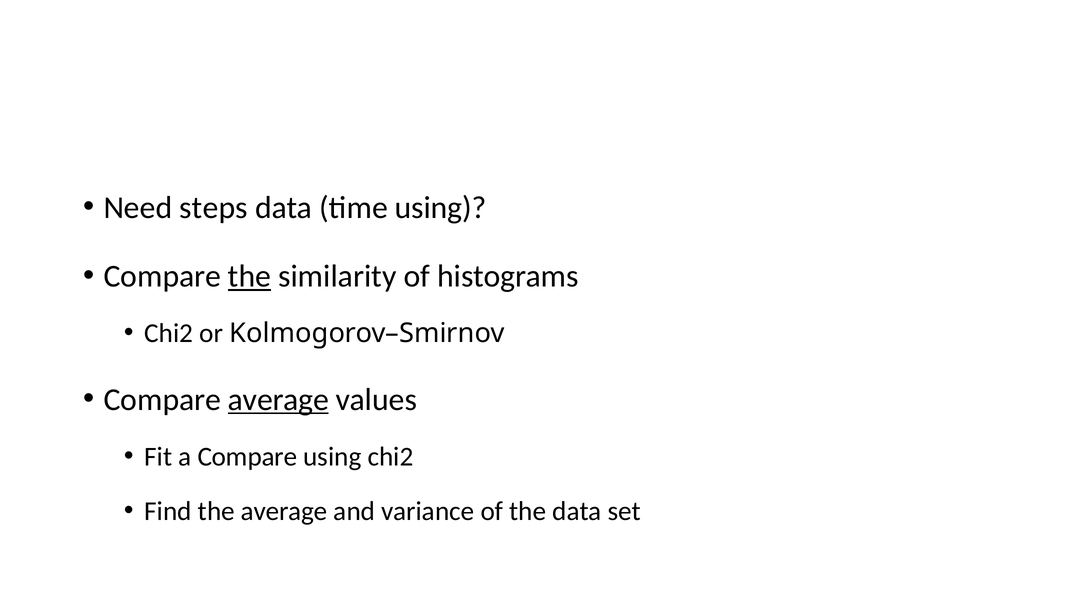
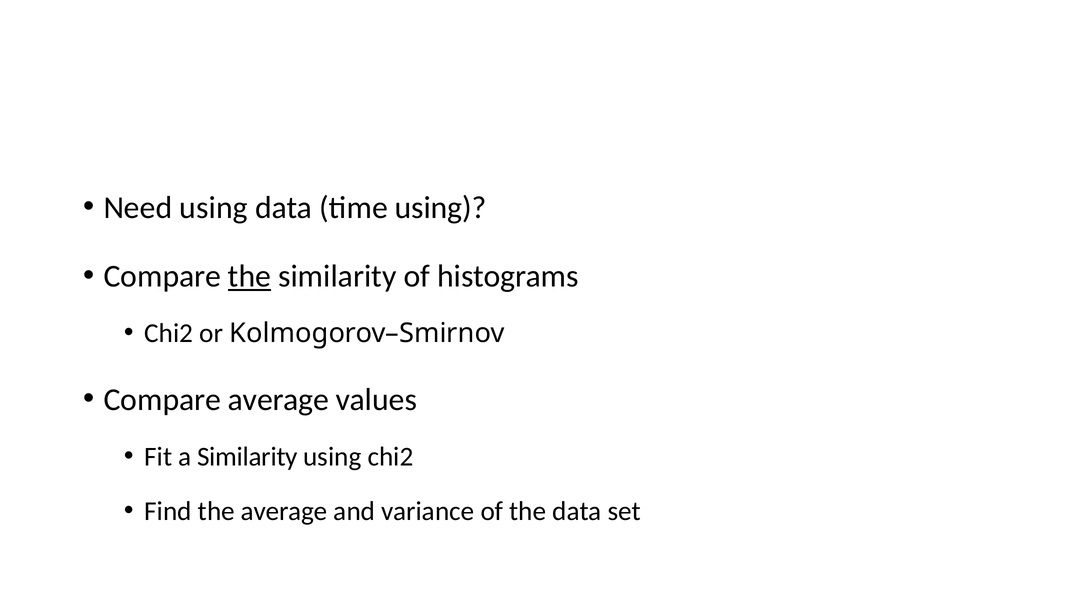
Need steps: steps -> using (214, 208)
average underline: present -> none (278, 400)
a Compare: Compare -> Similarity (247, 457)
